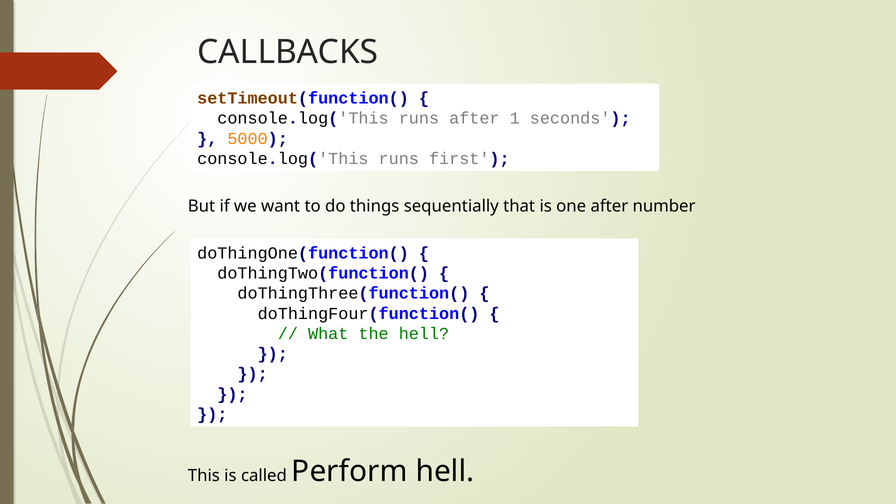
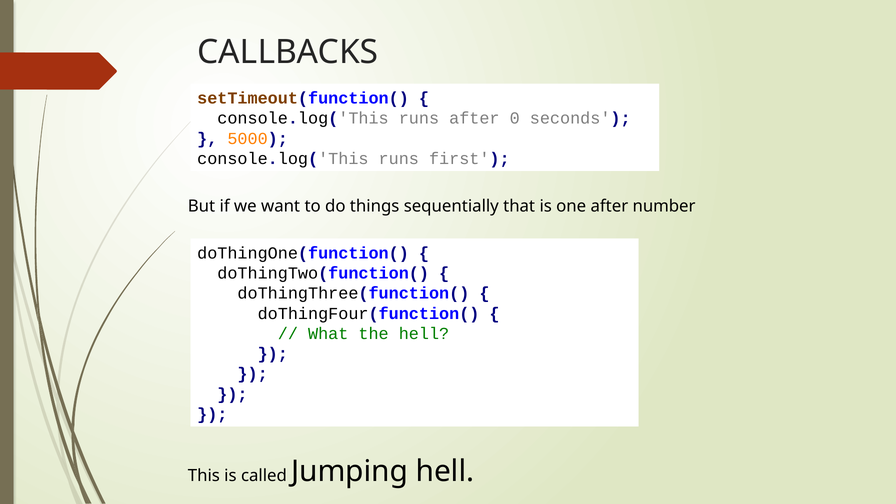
1: 1 -> 0 (515, 118)
Perform: Perform -> Jumping (350, 471)
